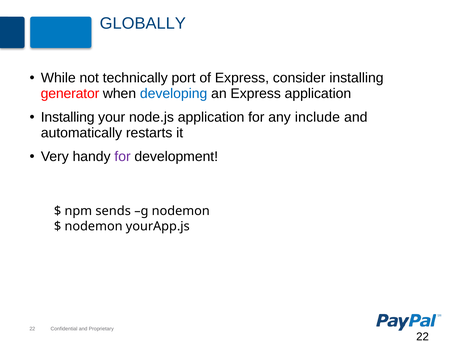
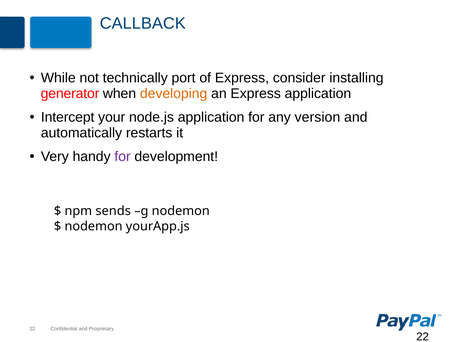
GLOBALLY: GLOBALLY -> CALLBACK (143, 23)
developing colour: blue -> orange (174, 94)
Installing: Installing -> Intercept (68, 117)
include: include -> version (317, 117)
